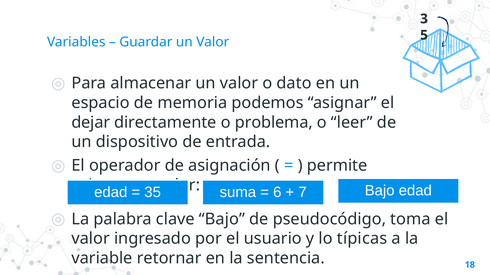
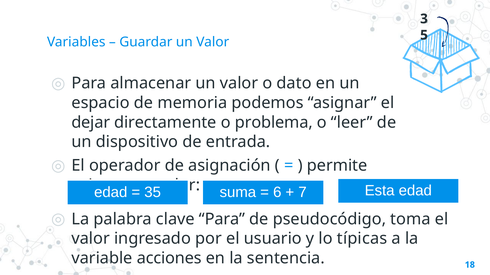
Bajo: Bajo -> Esta (380, 191)
clave Bajo: Bajo -> Para (222, 220)
retornar: retornar -> acciones (169, 259)
